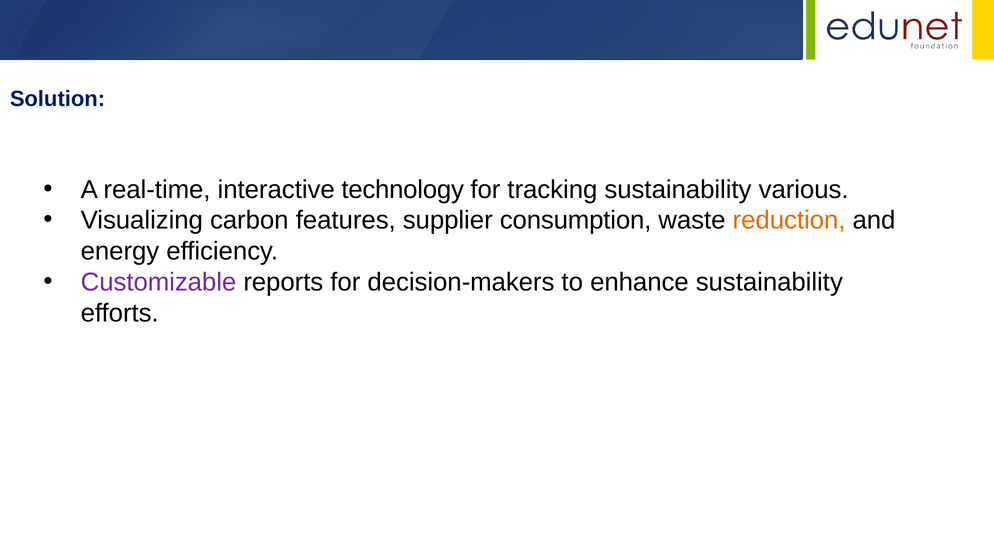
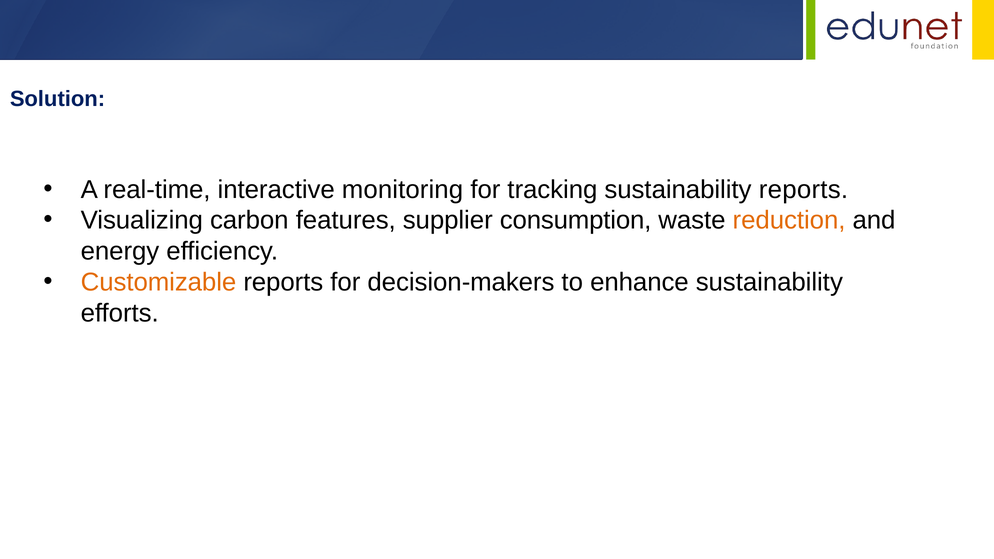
technology: technology -> monitoring (402, 190)
sustainability various: various -> reports (803, 190)
Customizable colour: purple -> orange (159, 282)
